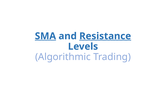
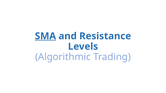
Resistance underline: present -> none (105, 36)
